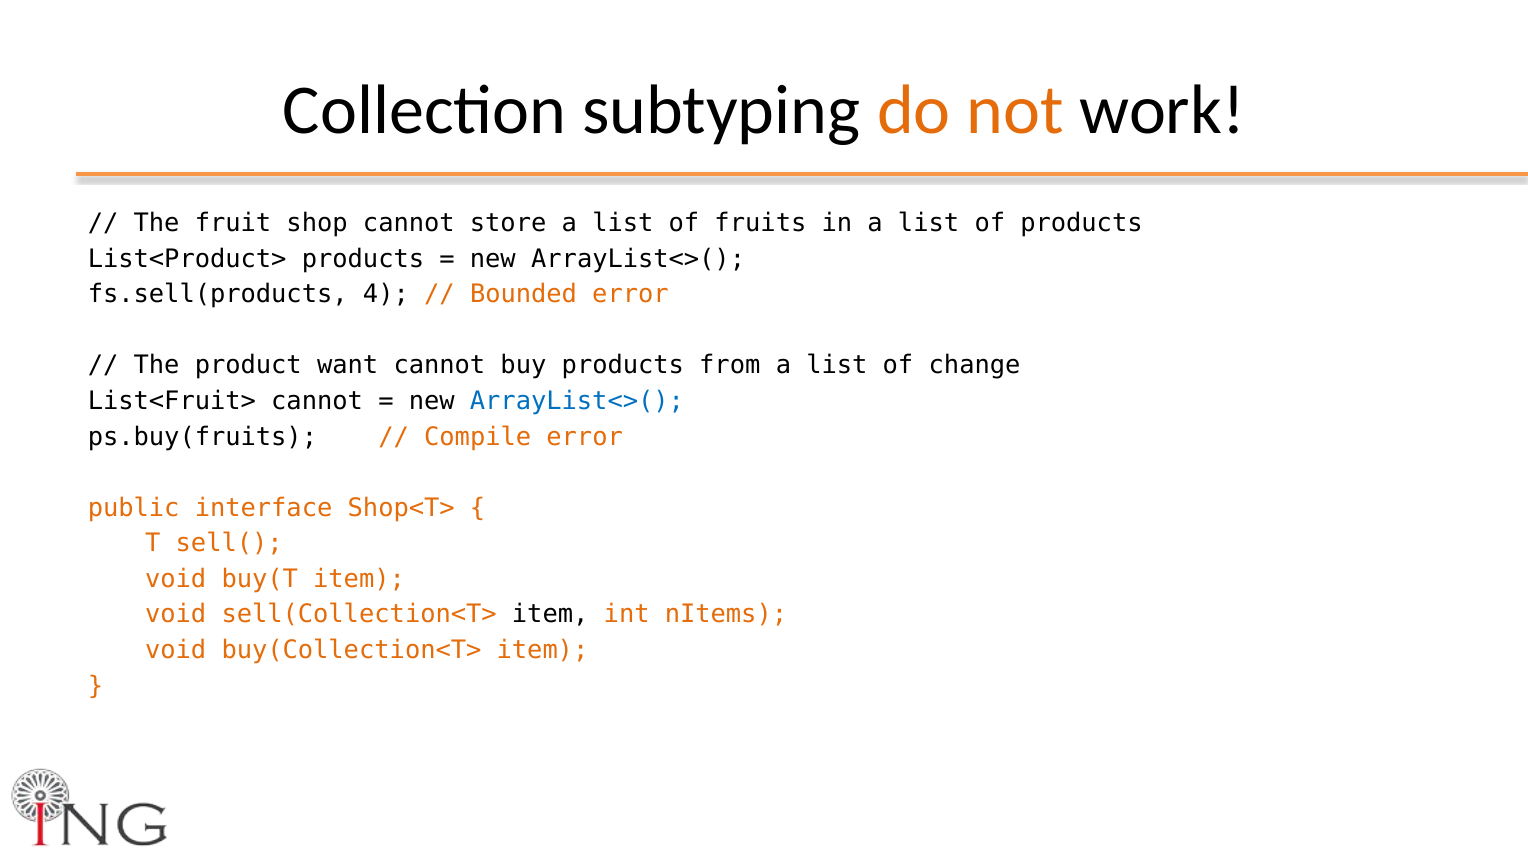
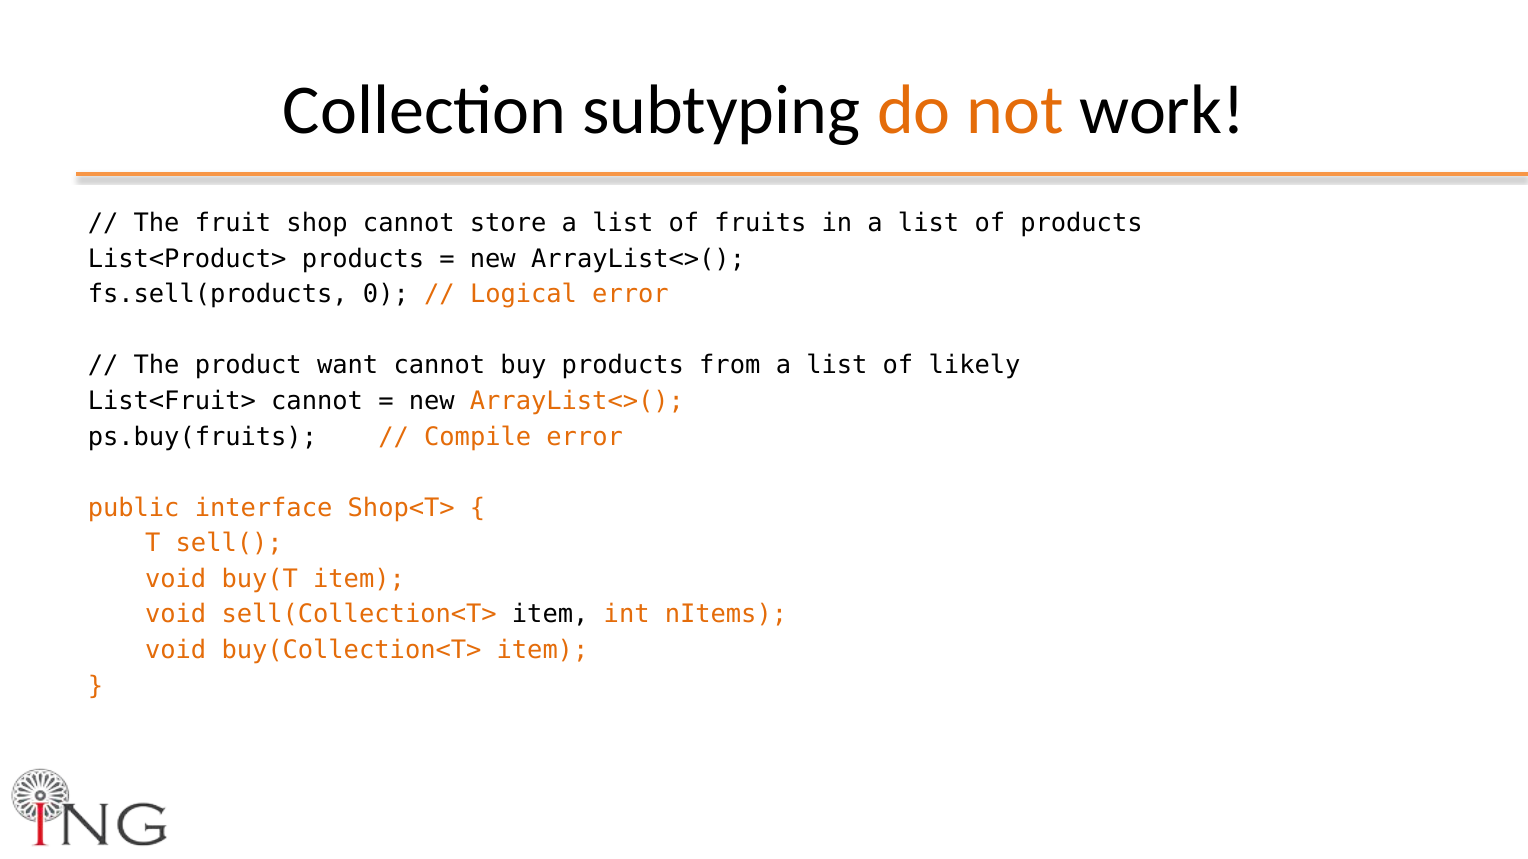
4: 4 -> 0 (386, 294)
Bounded: Bounded -> Logical (524, 294)
change: change -> likely (975, 366)
ArrayList<>( colour: blue -> orange (577, 401)
